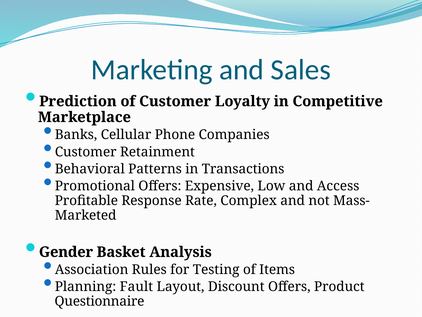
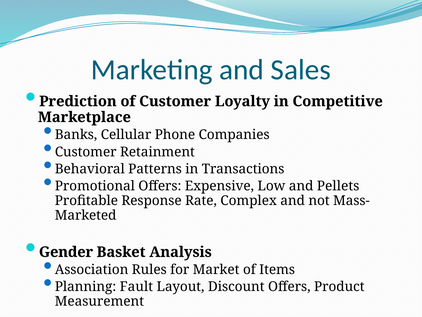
Access: Access -> Pellets (338, 186)
Testing: Testing -> Market (216, 269)
Questionnaire: Questionnaire -> Measurement (99, 301)
